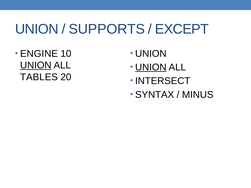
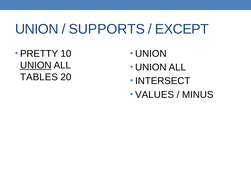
ENGINE: ENGINE -> PRETTY (39, 54)
UNION underline: present -> none (151, 67)
SYNTAX: SYNTAX -> VALUES (155, 95)
